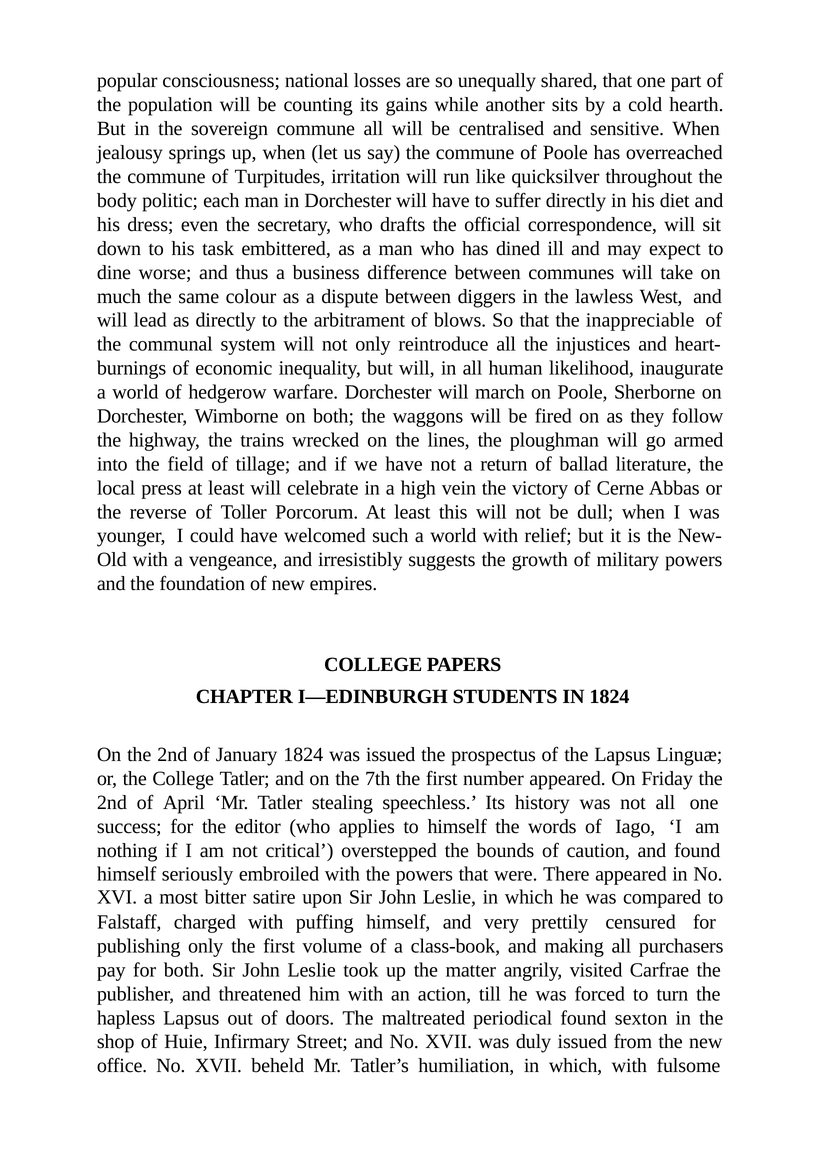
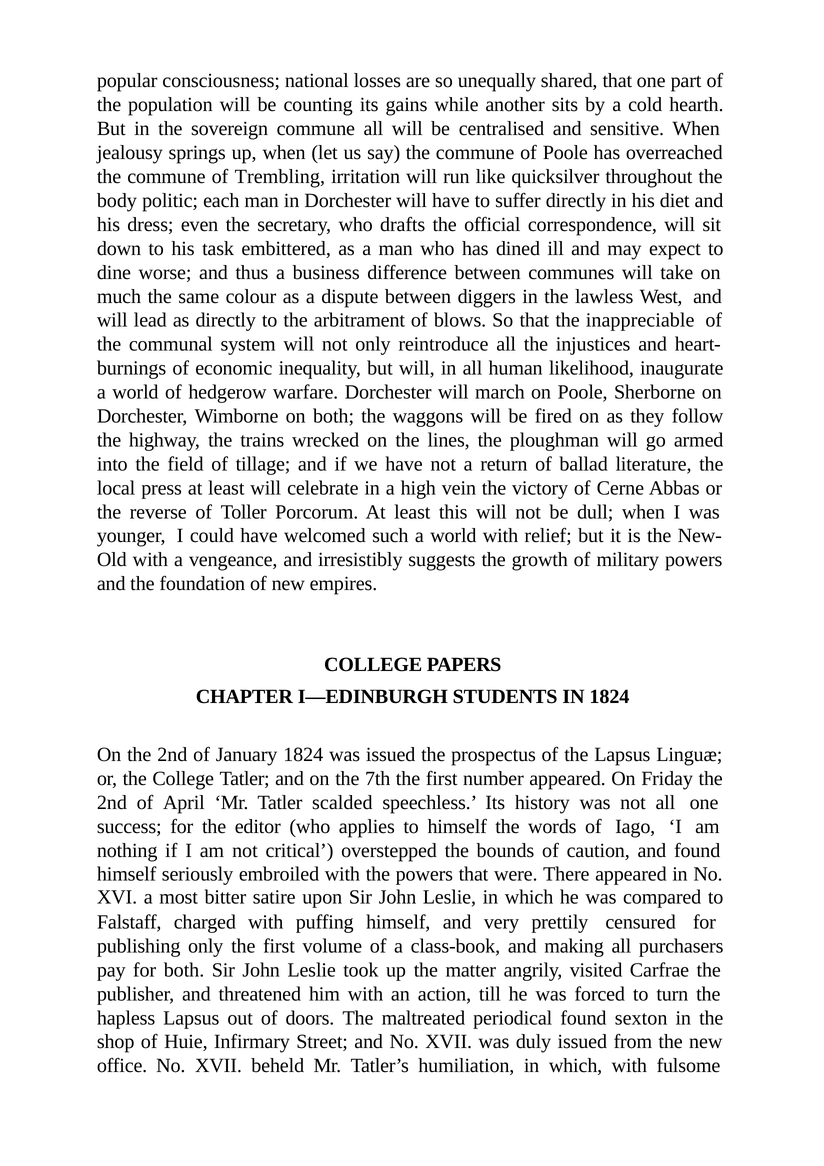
Turpitudes: Turpitudes -> Trembling (280, 177)
stealing: stealing -> scalded (342, 803)
